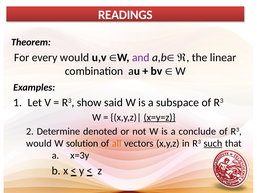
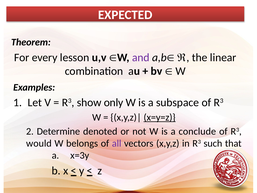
READINGS: READINGS -> EXPECTED (125, 15)
every would: would -> lesson (75, 57)
said: said -> only (114, 102)
solution: solution -> belongs (82, 143)
all colour: orange -> purple (117, 143)
such underline: present -> none (213, 143)
